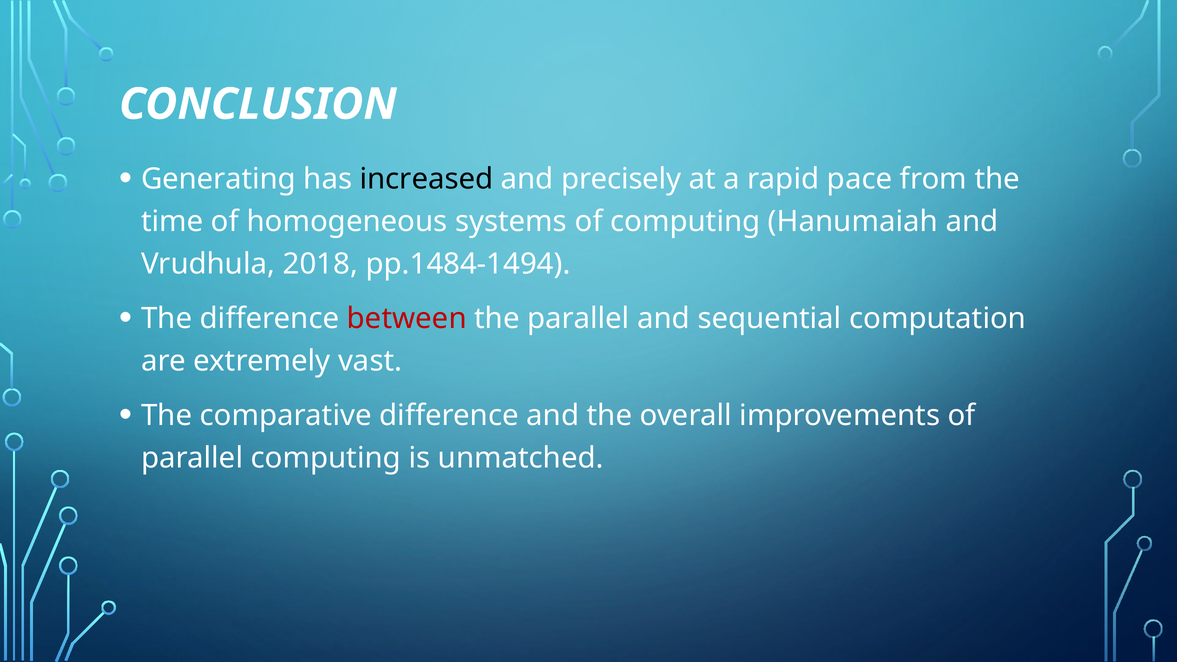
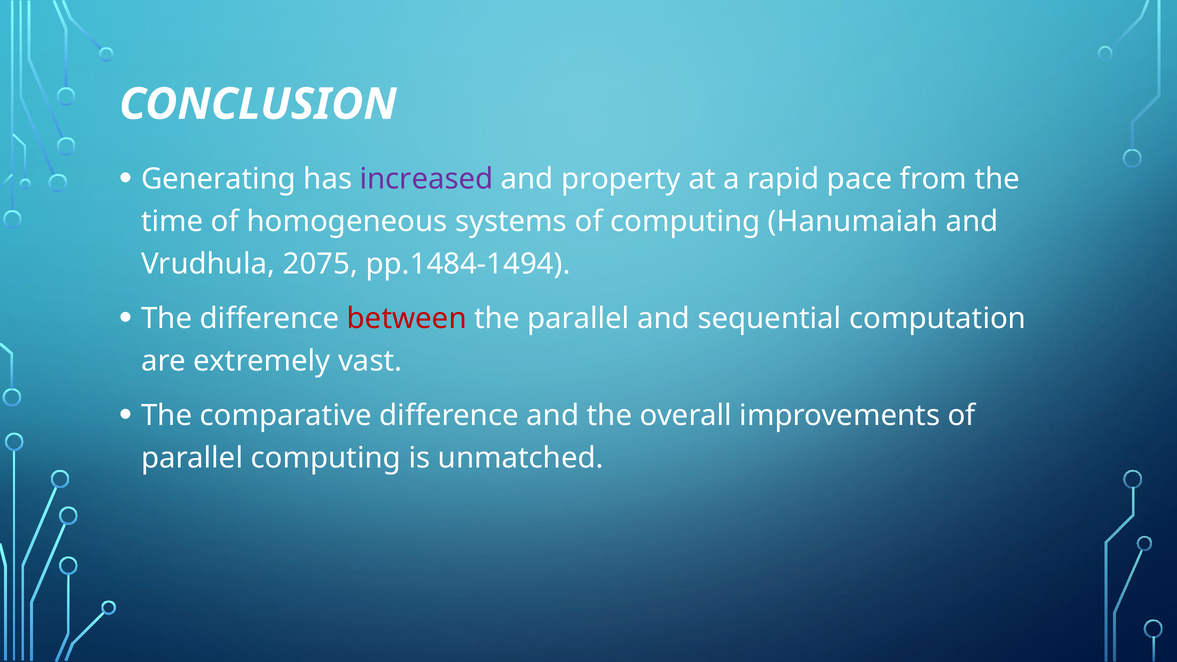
increased colour: black -> purple (426, 179)
precisely: precisely -> property (621, 179)
2018: 2018 -> 2075 (320, 264)
